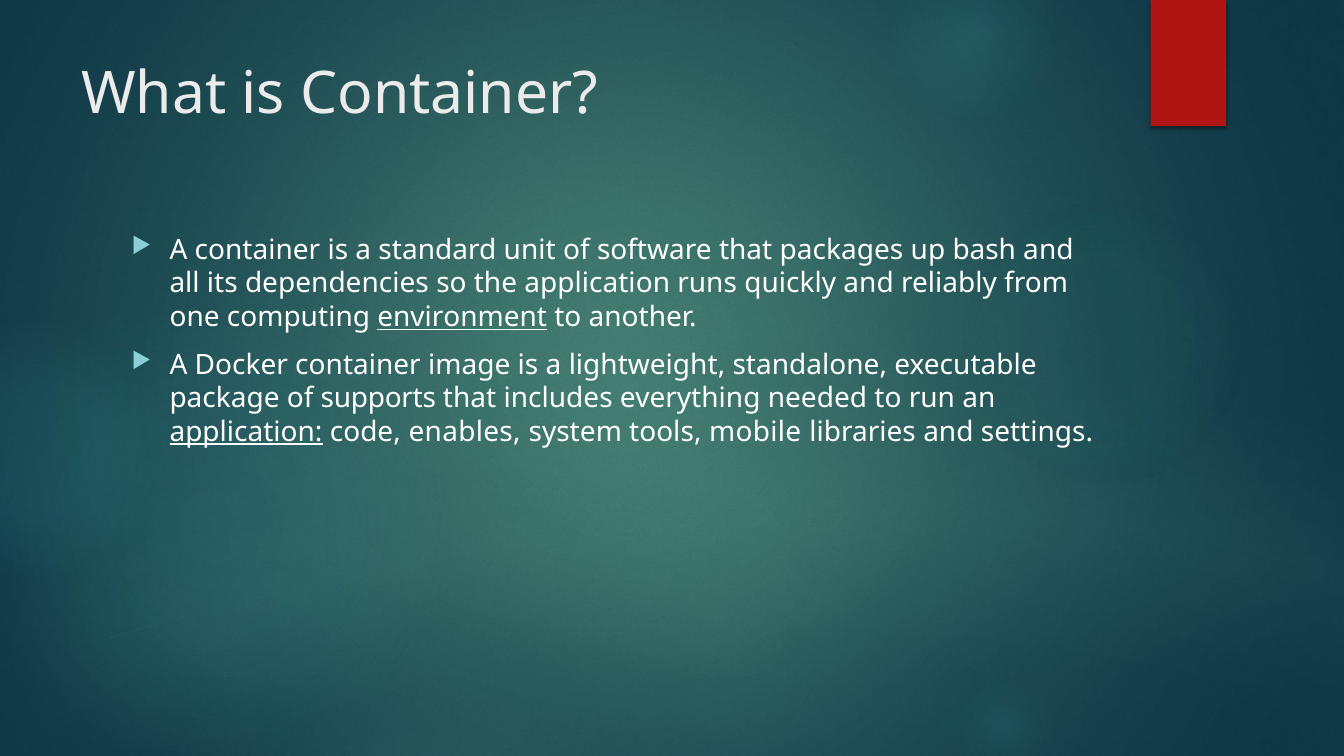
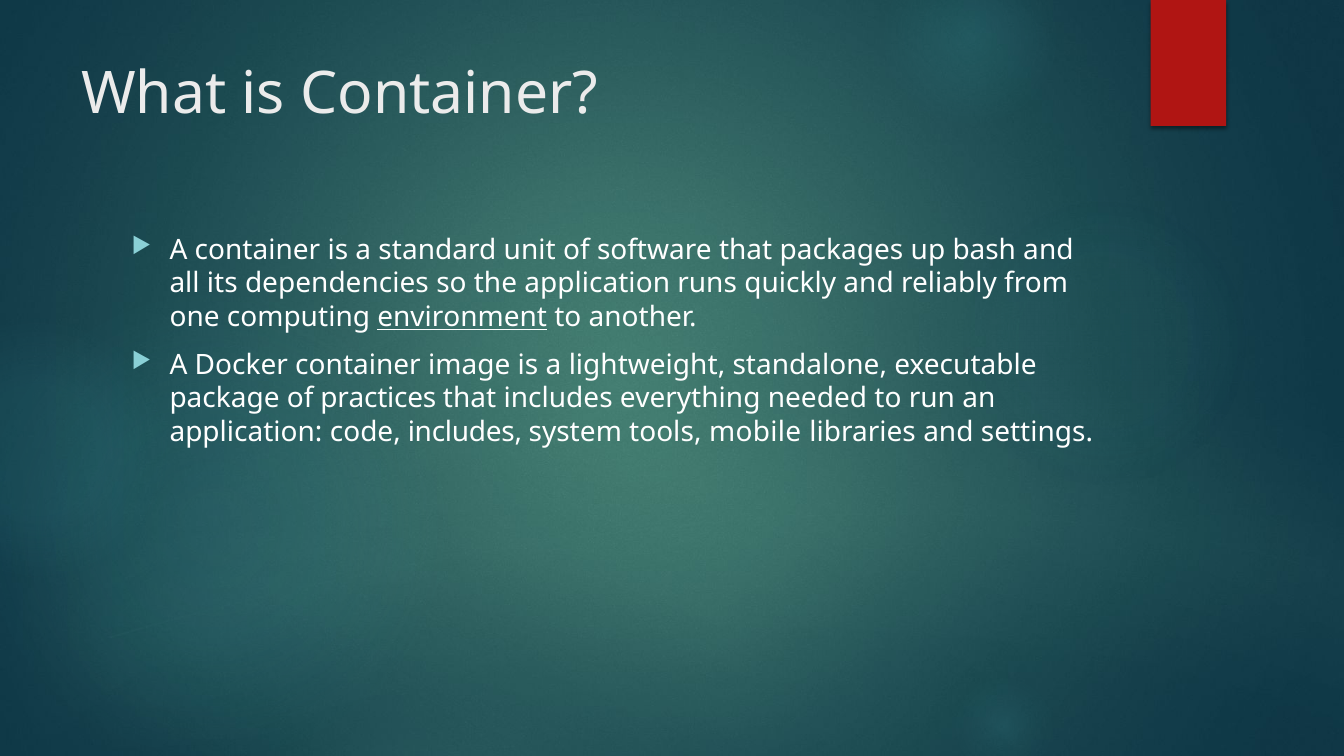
supports: supports -> practices (378, 399)
application underline: present -> none (246, 432)
code enables: enables -> includes (465, 432)
